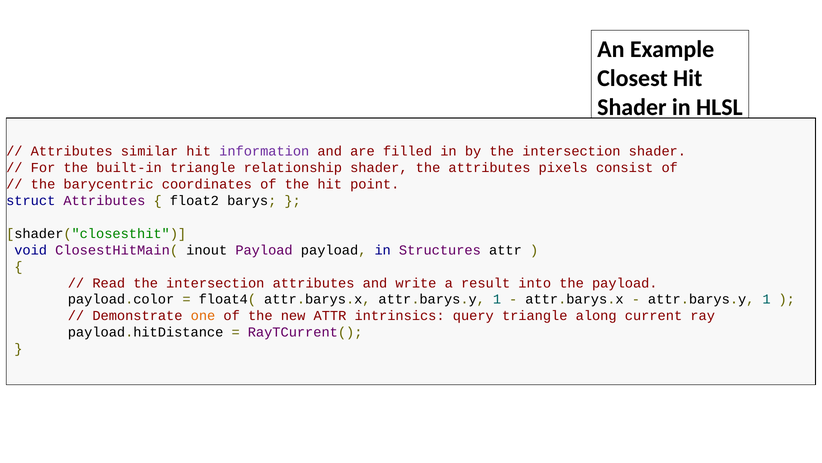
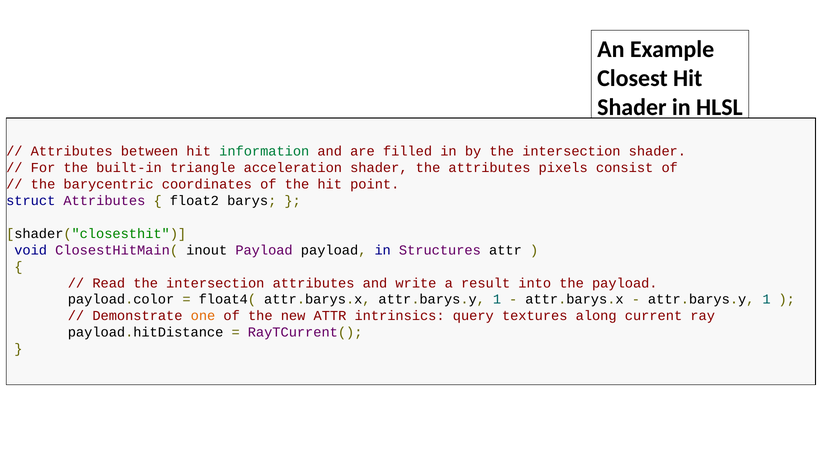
similar: similar -> between (150, 151)
information colour: purple -> green (264, 151)
relationship: relationship -> acceleration (293, 168)
query triangle: triangle -> textures (535, 316)
